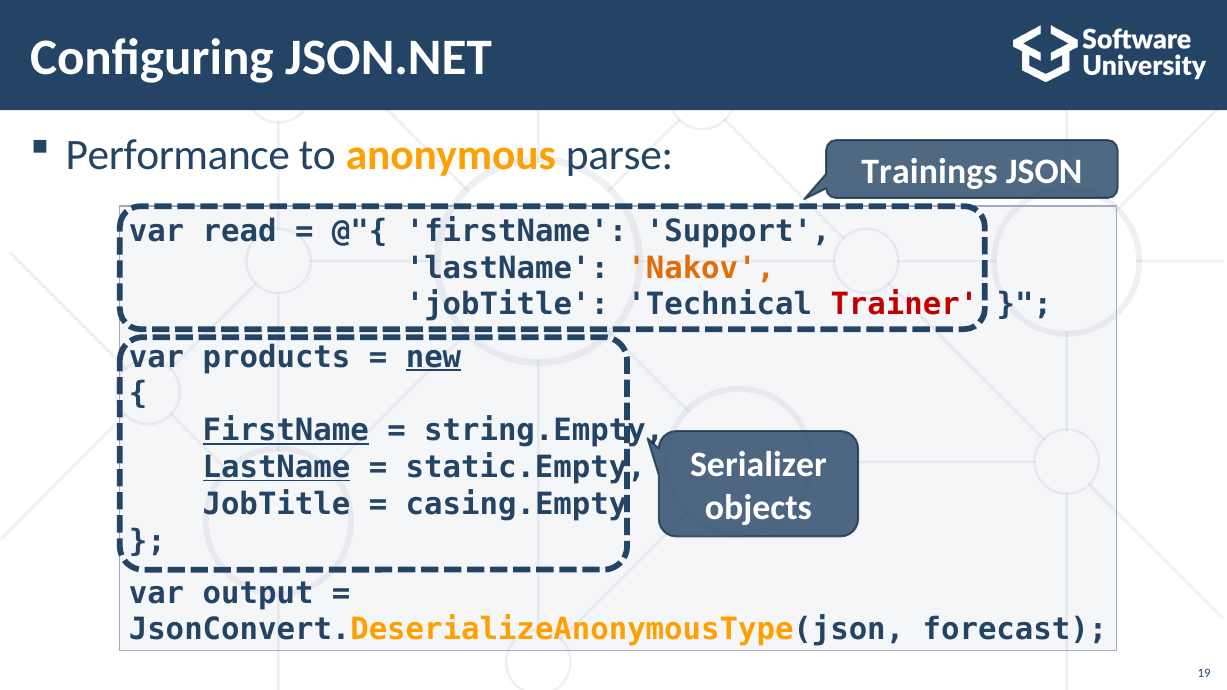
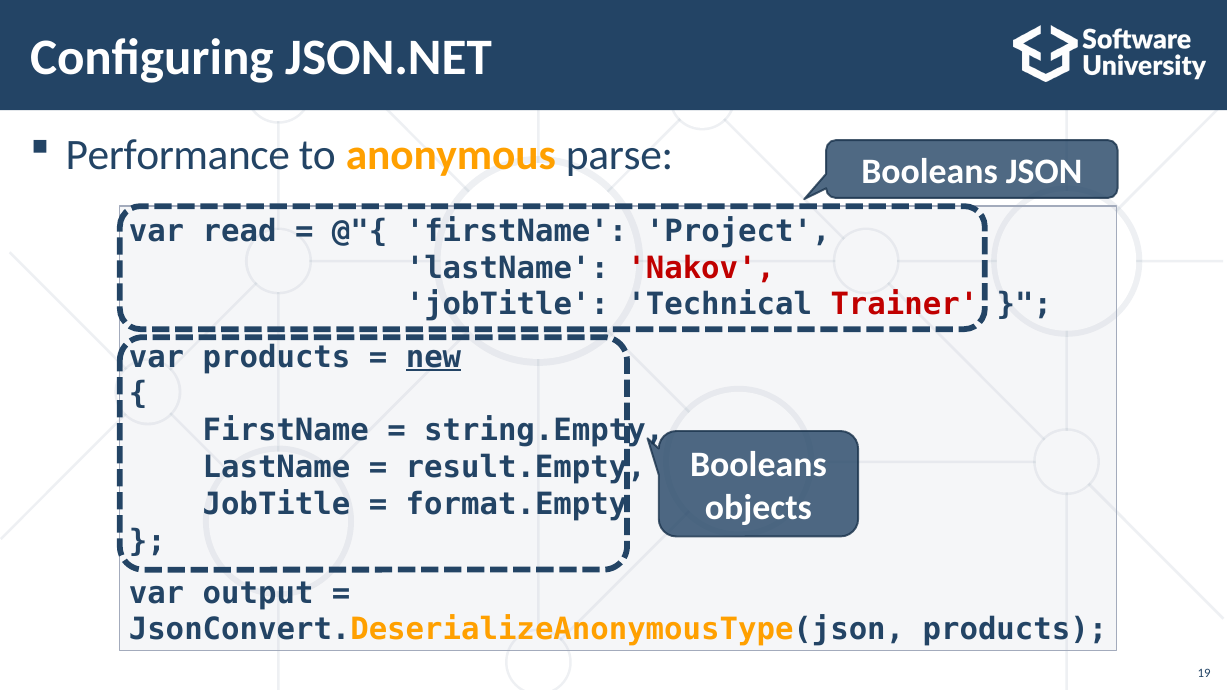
Trainings: Trainings -> Booleans (930, 172)
Support: Support -> Project (738, 231)
Nakov colour: orange -> red (701, 268)
FirstName underline: present -> none (286, 431)
Serializer: Serializer -> Booleans (758, 465)
LastName underline: present -> none (276, 467)
static.Empty: static.Empty -> result.Empty (526, 467)
casing.Empty: casing.Empty -> format.Empty (517, 504)
JsonConvert.DeserializeAnonymousType(json forecast: forecast -> products (1015, 630)
